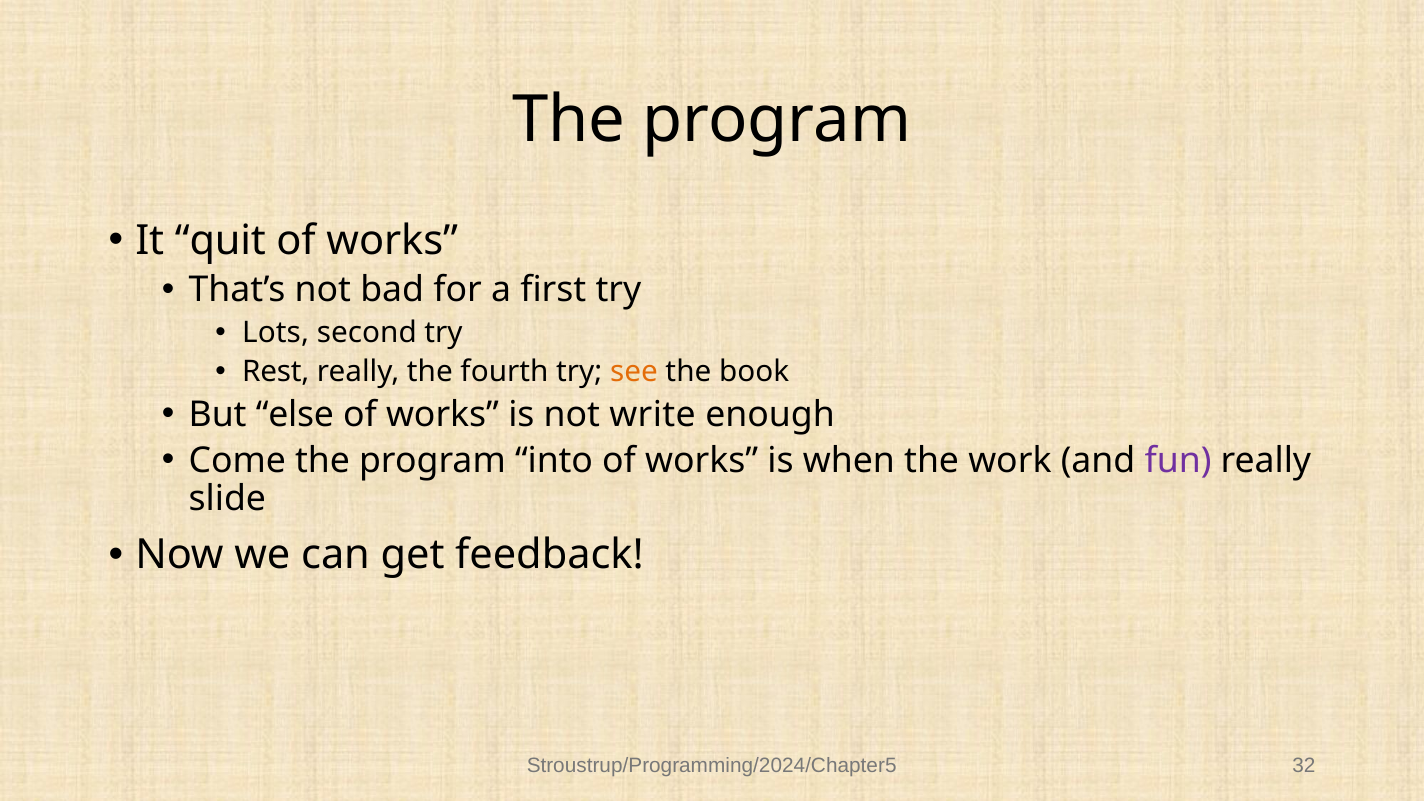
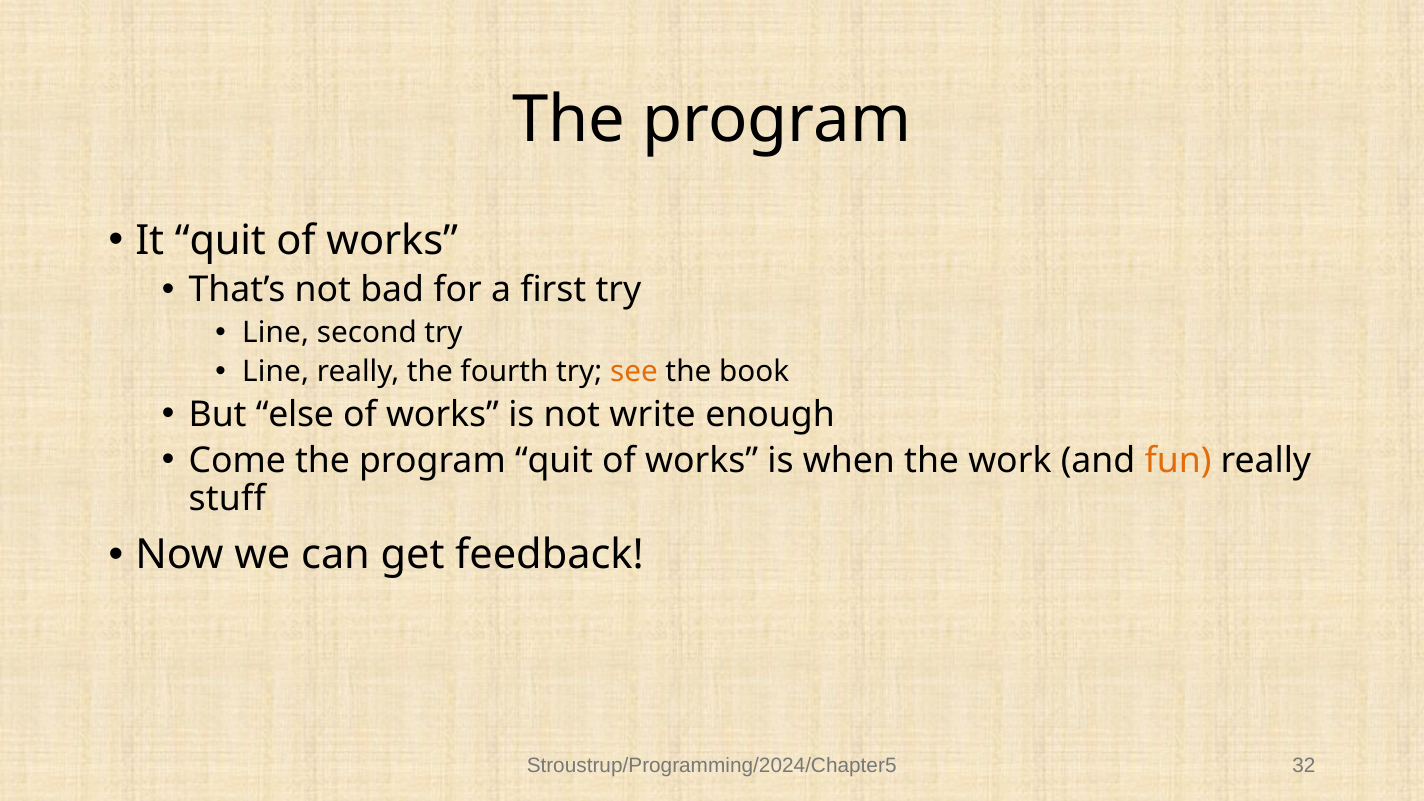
Lots: Lots -> Line (276, 333)
Rest: Rest -> Line (276, 372)
program into: into -> quit (554, 460)
fun colour: purple -> orange (1178, 460)
slide: slide -> stuff (227, 499)
